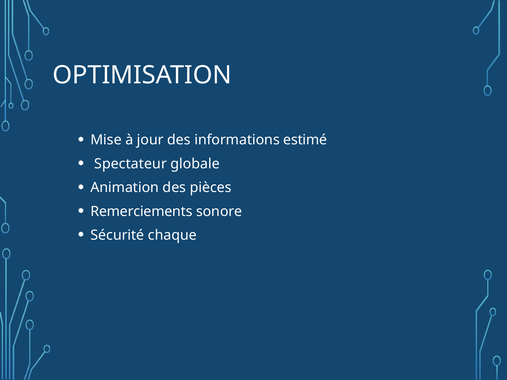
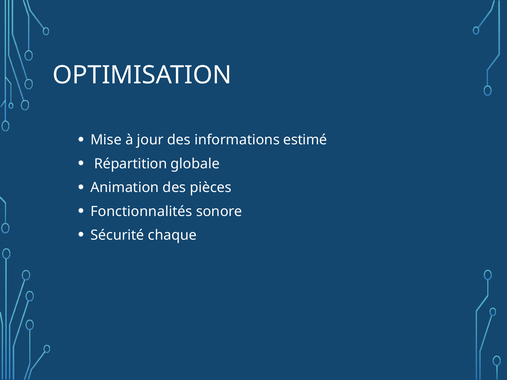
Spectateur: Spectateur -> Répartition (131, 164)
Remerciements: Remerciements -> Fonctionnalités (141, 212)
